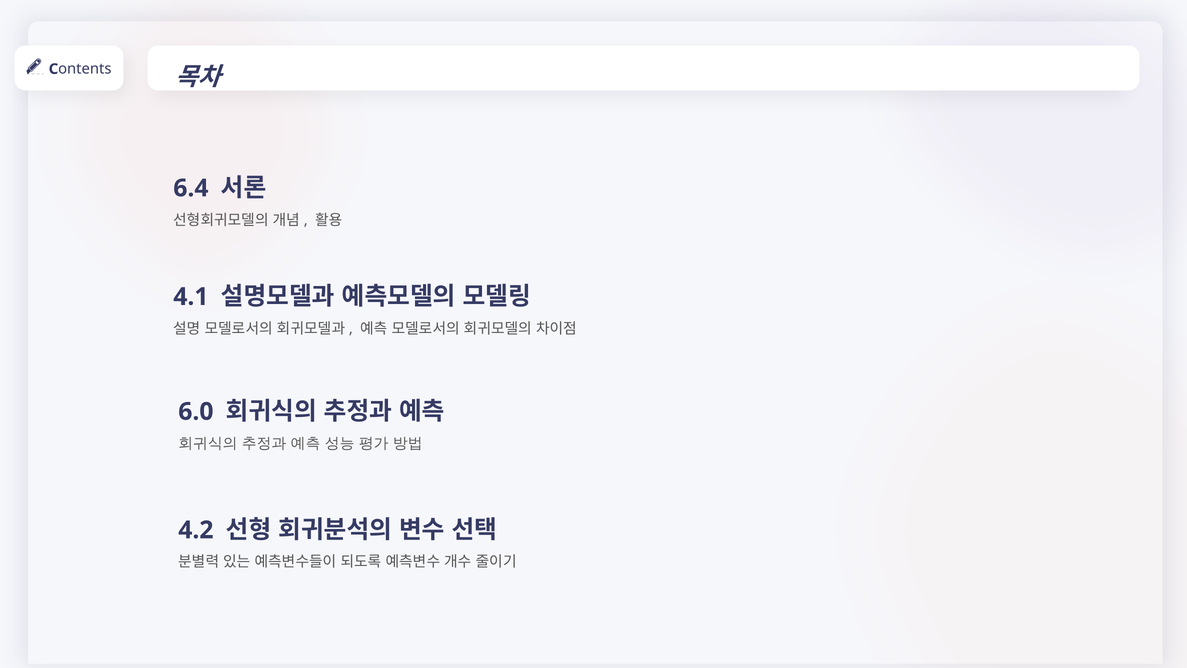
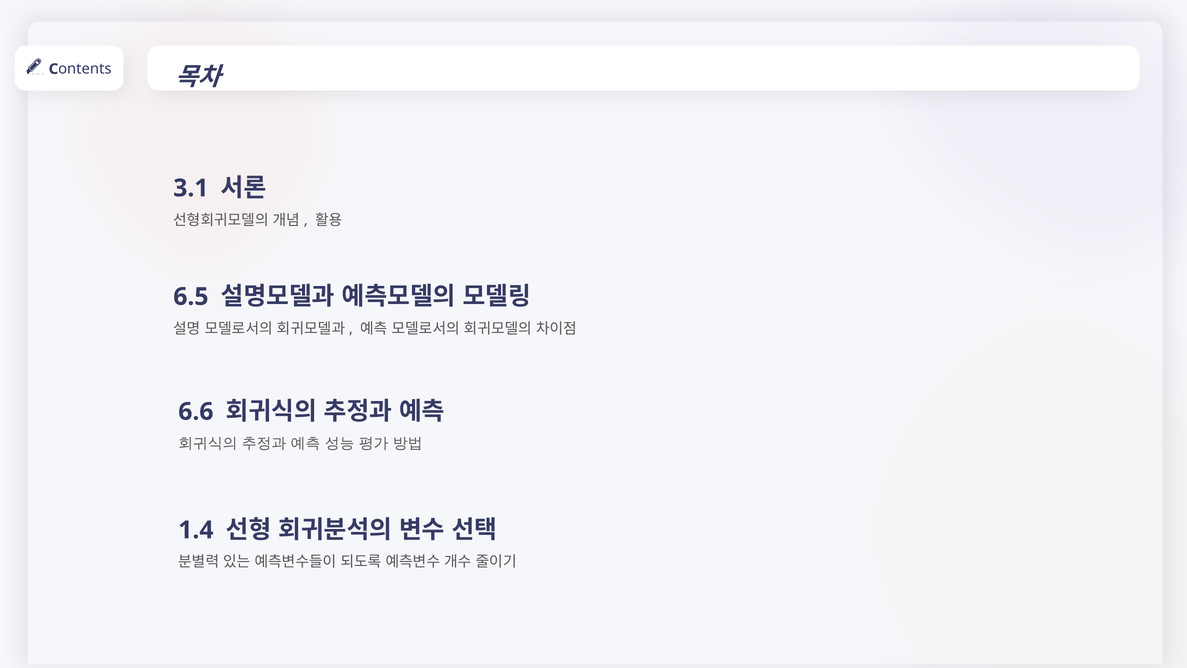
6.4: 6.4 -> 3.1 (191, 188)
4.1: 4.1 -> 6.5 (191, 297)
6.0: 6.0 -> 6.6 (196, 411)
4.2: 4.2 -> 1.4 (196, 530)
